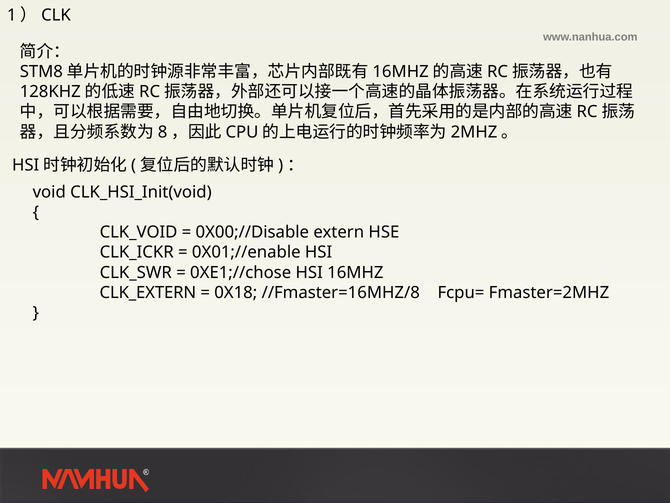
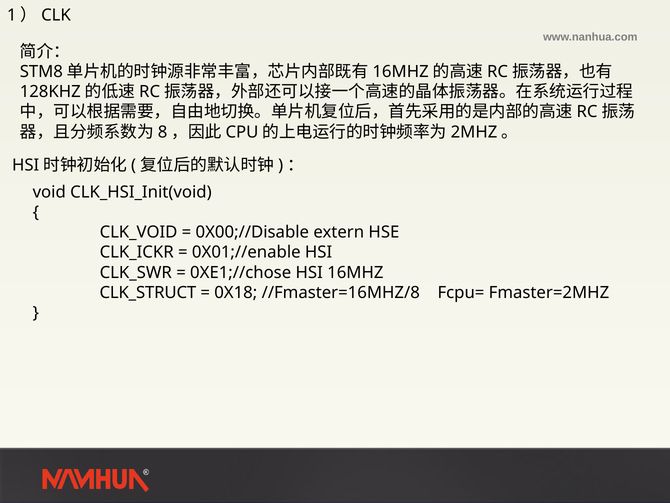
CLK_EXTERN: CLK_EXTERN -> CLK_STRUCT (148, 292)
